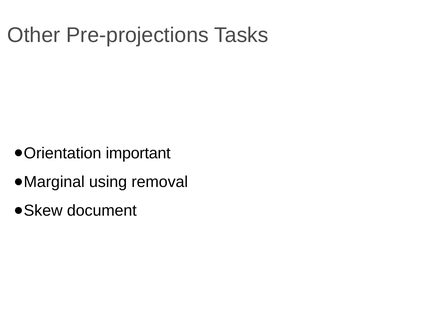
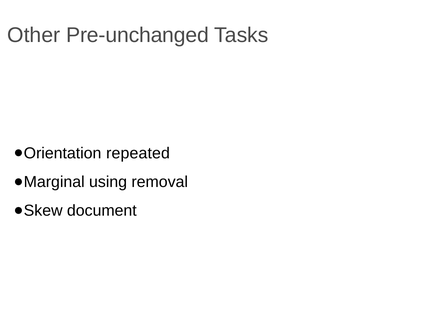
Pre-projections: Pre-projections -> Pre-unchanged (138, 35)
important: important -> repeated (138, 153)
